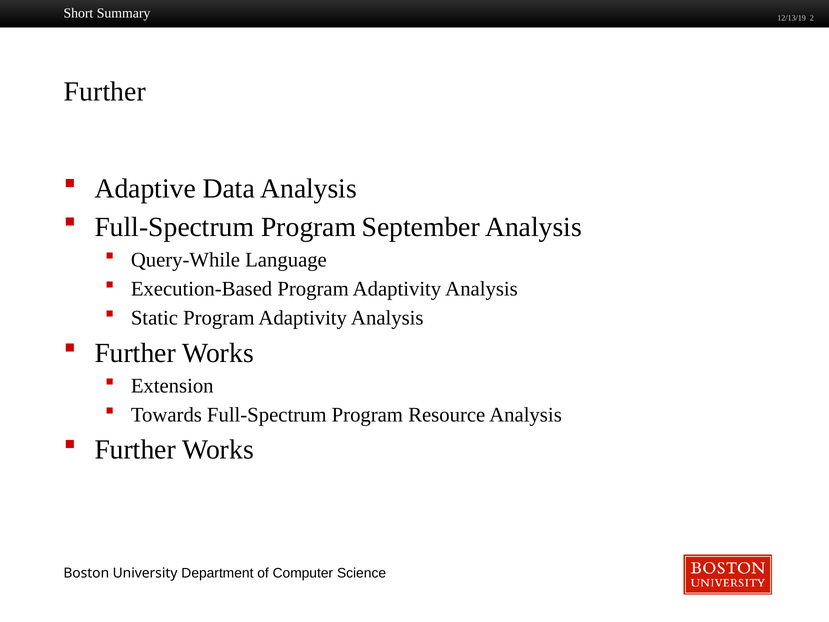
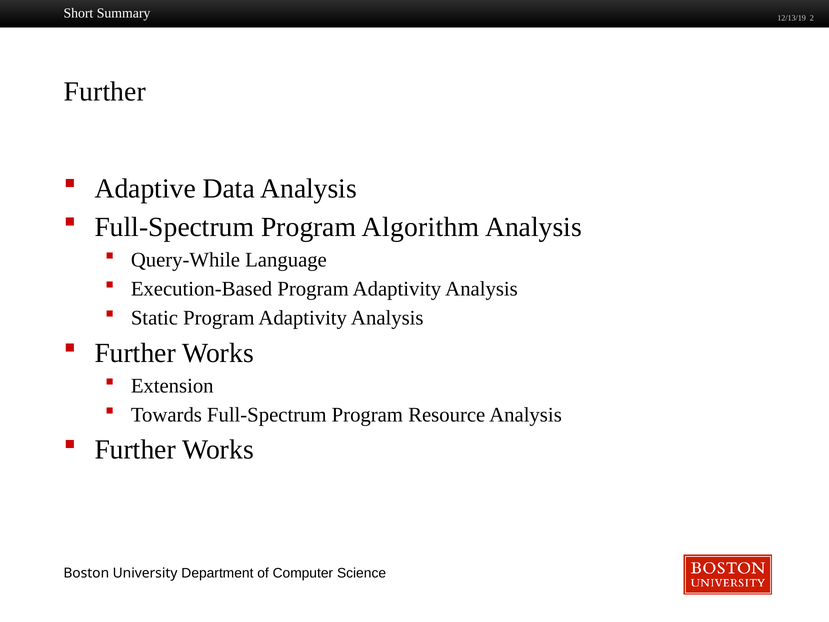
September: September -> Algorithm (421, 227)
